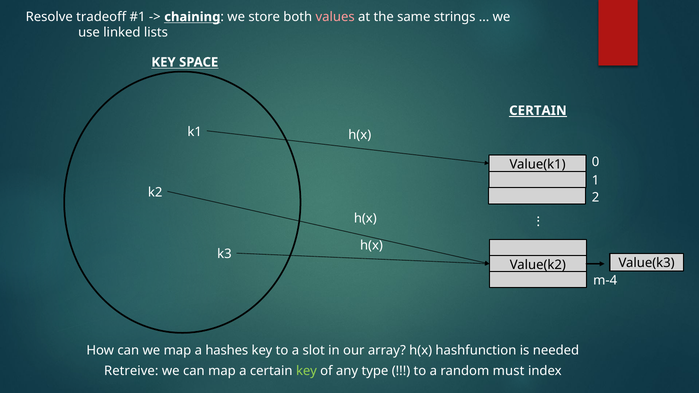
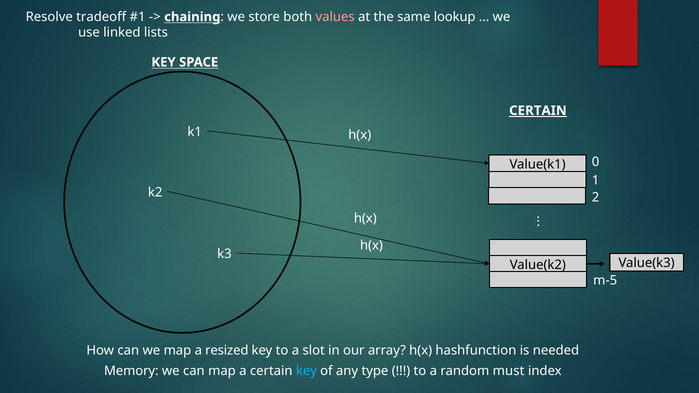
strings: strings -> lookup (455, 17)
m-4: m-4 -> m-5 (605, 281)
hashes: hashes -> resized (227, 350)
Retreive: Retreive -> Memory (131, 371)
key colour: light green -> light blue (306, 371)
